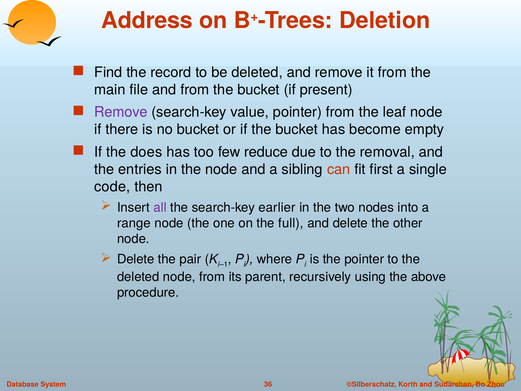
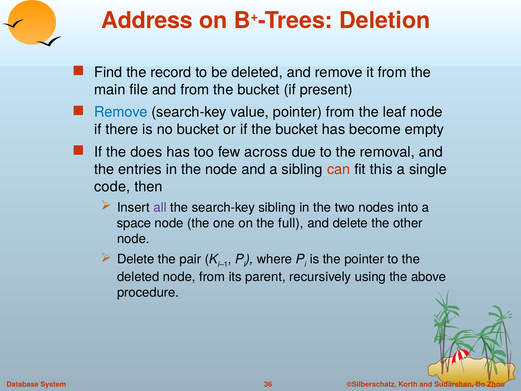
Remove colour: purple -> blue (121, 112)
reduce: reduce -> across (266, 152)
first: first -> this (381, 169)
search-key earlier: earlier -> sibling (277, 208)
range: range -> space (134, 223)
